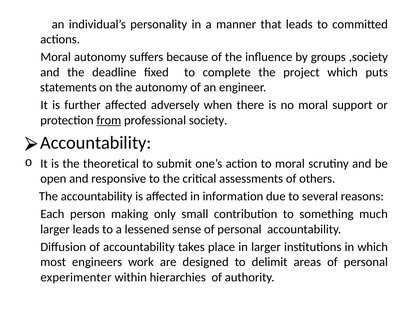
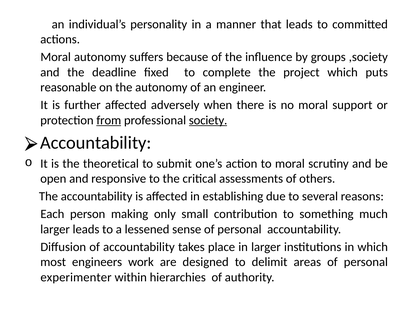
statements: statements -> reasonable (68, 87)
society underline: none -> present (208, 120)
information: information -> establishing (233, 196)
